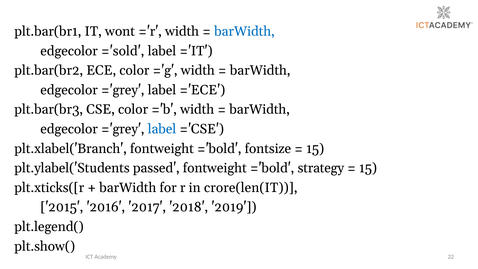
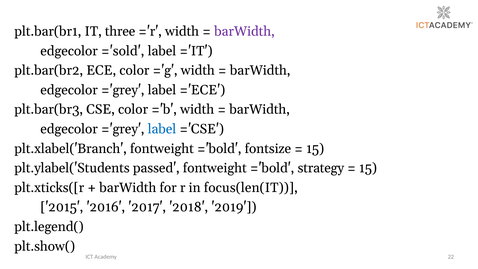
wont: wont -> three (120, 31)
barWidth colour: blue -> purple (245, 31)
crore(len(IT: crore(len(IT -> focus(len(IT (251, 188)
